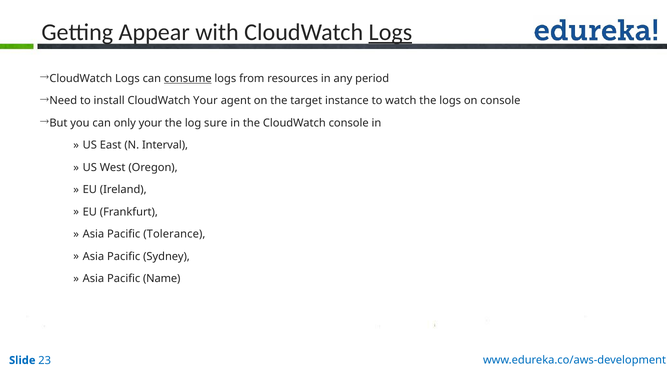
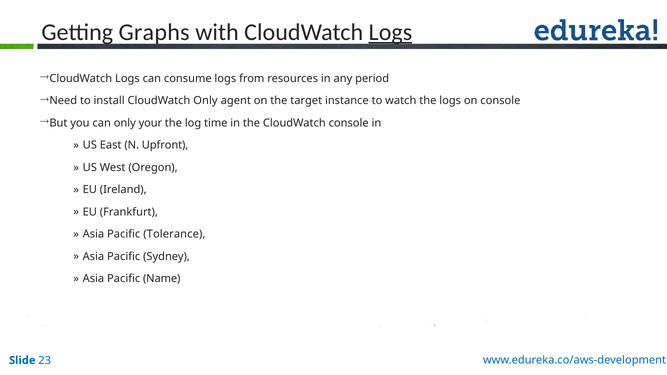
Appear: Appear -> Graphs (154, 32)
consume underline: present -> none (188, 79)
CloudWatch Your: Your -> Only (205, 101)
sure: sure -> time (216, 123)
Interval: Interval -> Upfront (165, 145)
